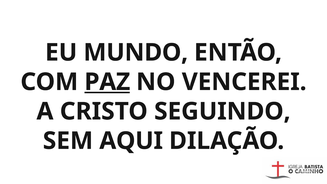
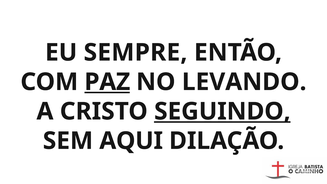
MUNDO: MUNDO -> SEMPRE (135, 52)
VENCEREI: VENCEREI -> LEVANDO (244, 82)
SEGUINDO underline: none -> present (222, 111)
